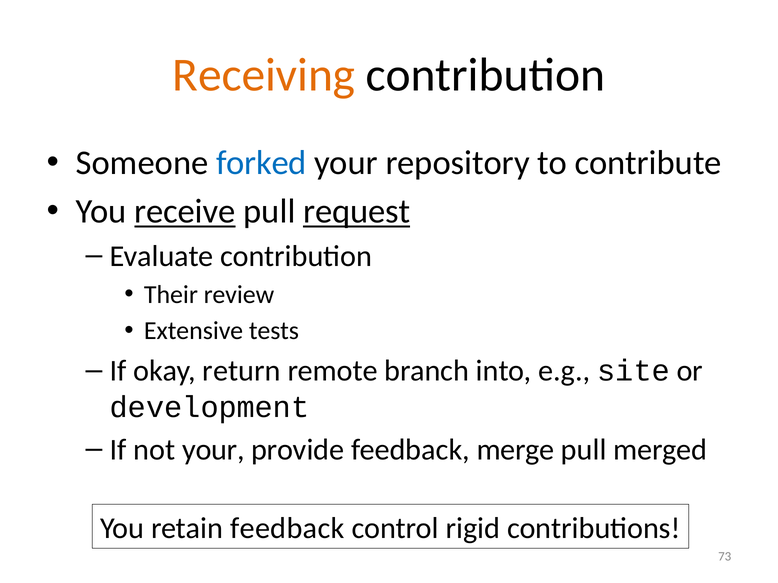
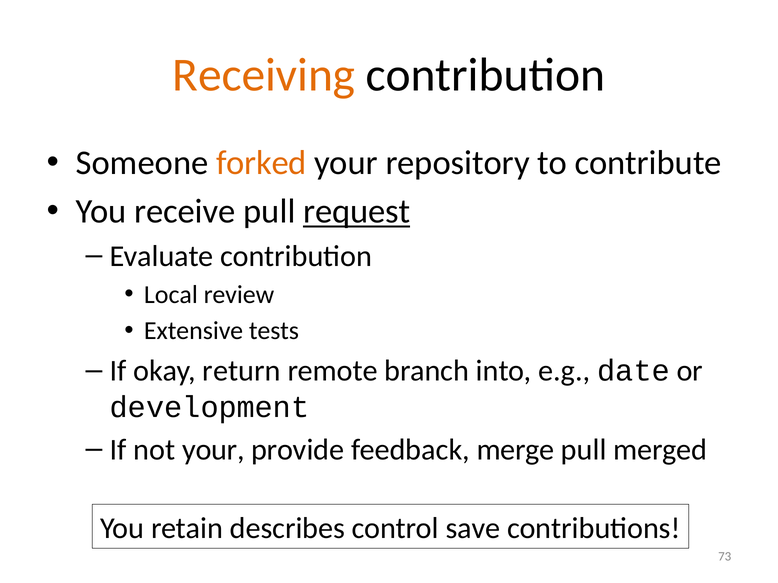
forked colour: blue -> orange (261, 163)
receive underline: present -> none (185, 212)
Their: Their -> Local (171, 295)
site: site -> date (634, 371)
retain feedback: feedback -> describes (287, 529)
rigid: rigid -> save (473, 529)
